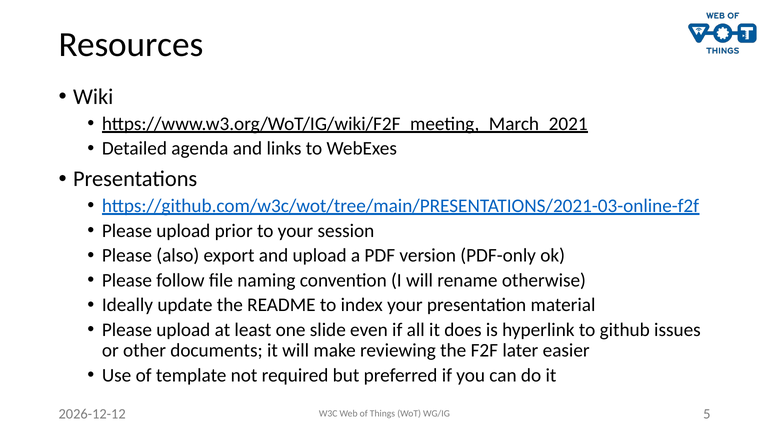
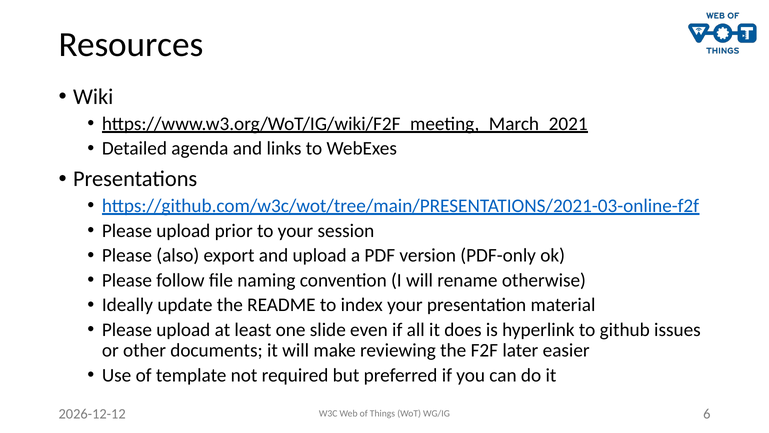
5: 5 -> 6 (707, 413)
